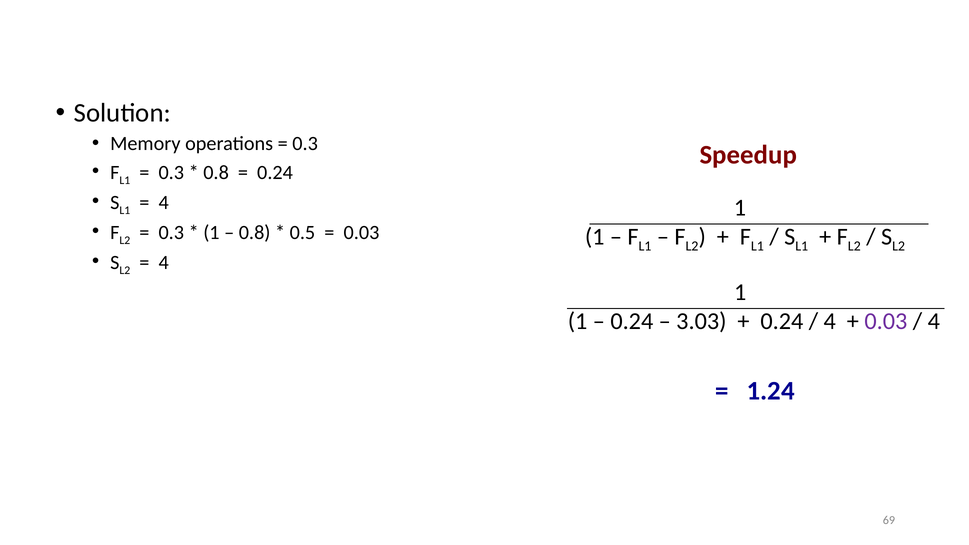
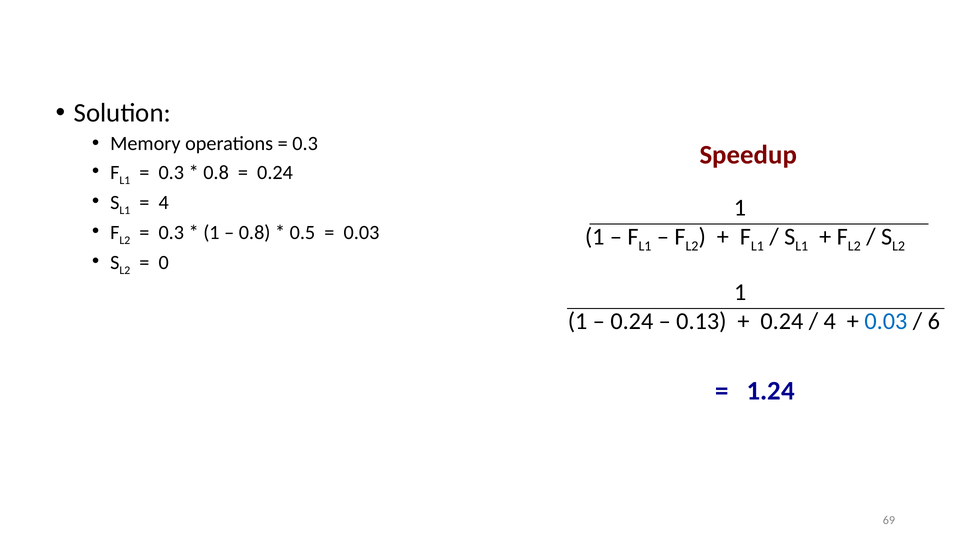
4: 4 -> 0 (164, 262)
3.03: 3.03 -> 0.13 (701, 321)
0.03 colour: purple -> blue (886, 321)
4: 4 -> 6 (934, 321)
